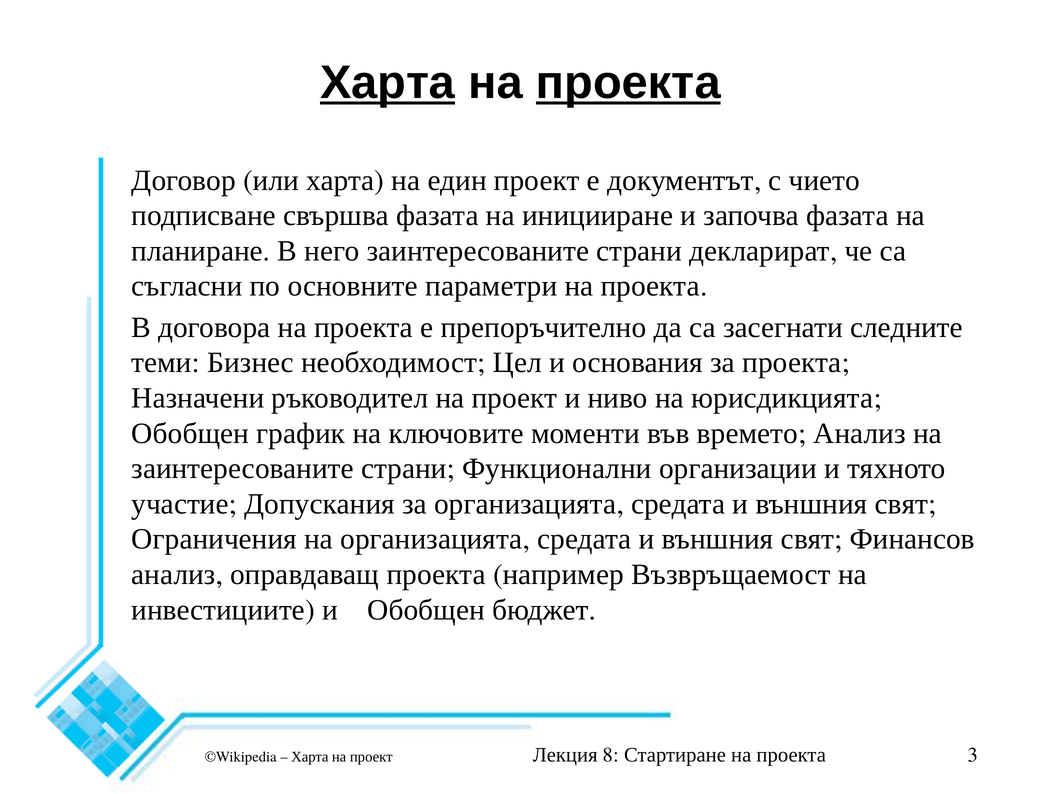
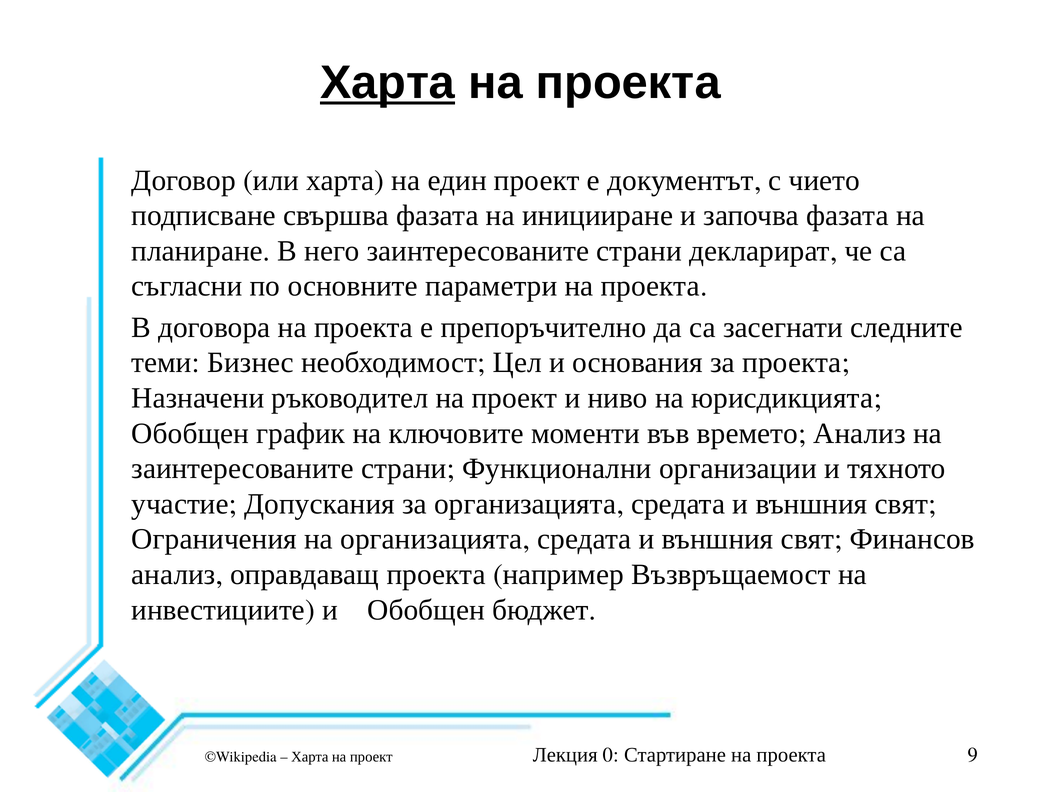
проекта underline: present -> none (628, 83)
8: 8 -> 0 (611, 755)
3: 3 -> 9 (973, 755)
